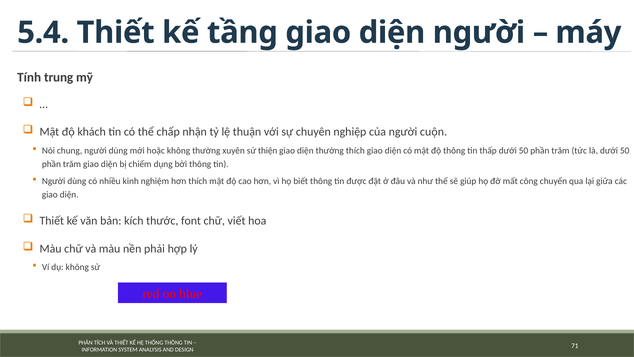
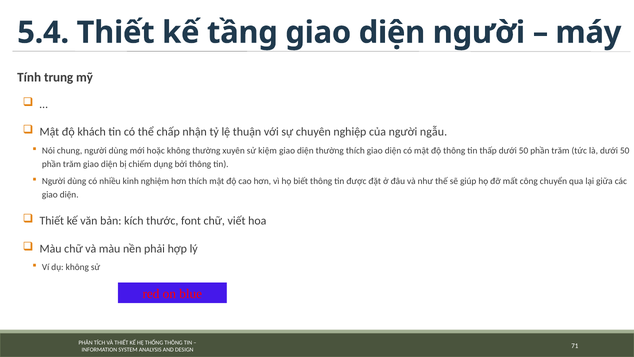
cuộn: cuộn -> ngẫu (434, 132)
thiện: thiện -> kiệm (268, 150)
